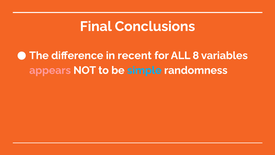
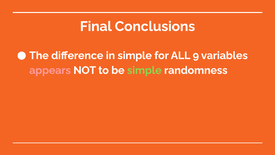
in recent: recent -> simple (135, 55)
8: 8 -> 9 (196, 55)
simple colour: light blue -> light green (144, 70)
